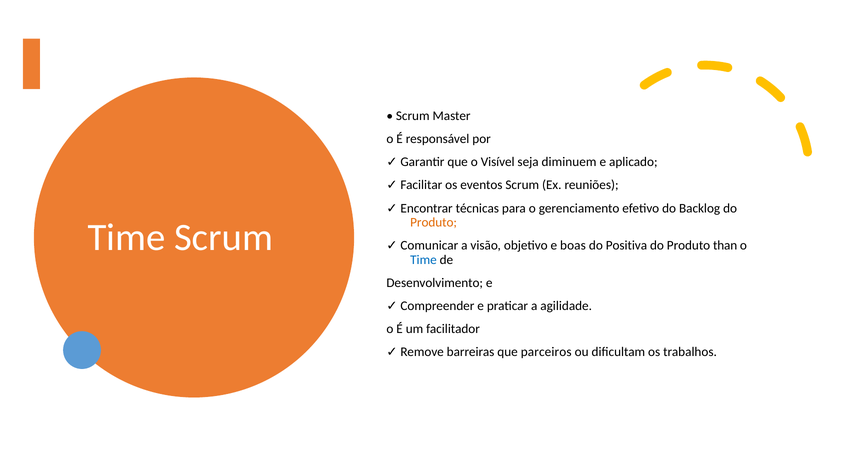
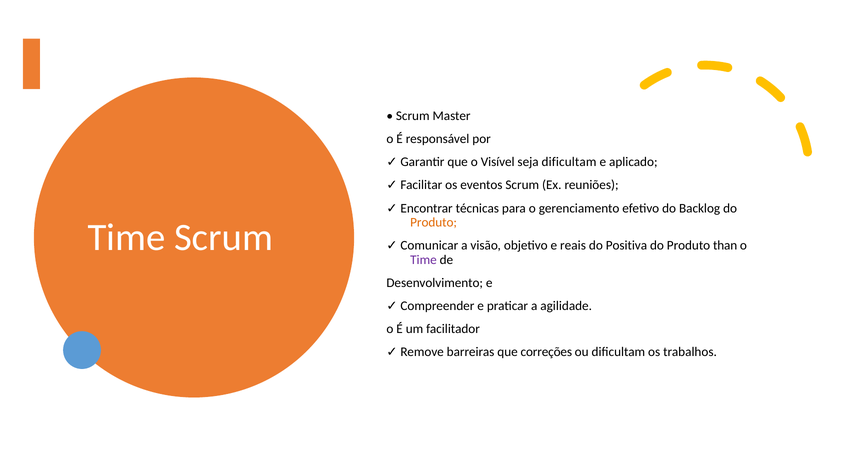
seja diminuem: diminuem -> dificultam (569, 162)
boas: boas -> reais (573, 246)
Time colour: blue -> purple (423, 260)
parceiros: parceiros -> correções (546, 352)
